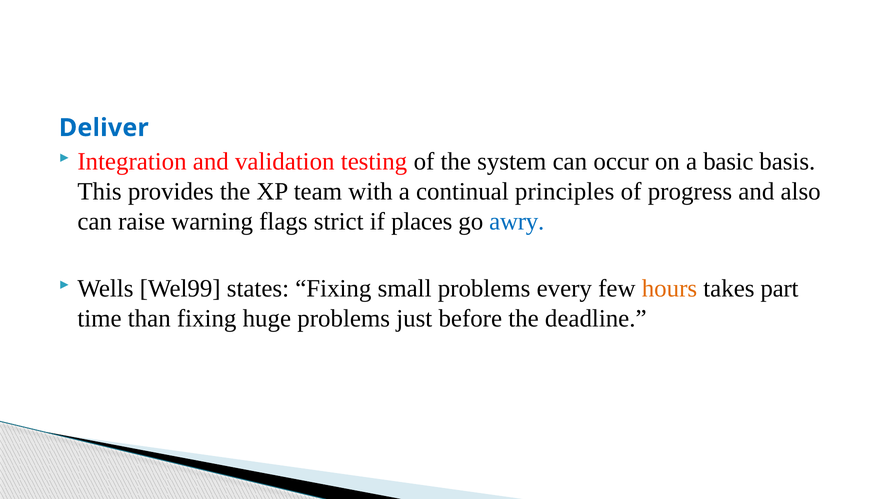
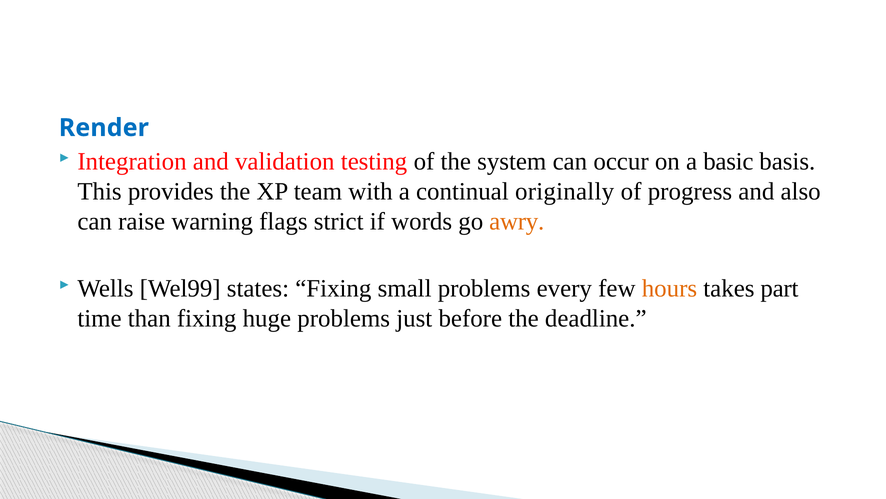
Deliver: Deliver -> Render (104, 128)
principles: principles -> originally (565, 191)
places: places -> words (422, 221)
awry colour: blue -> orange (517, 221)
